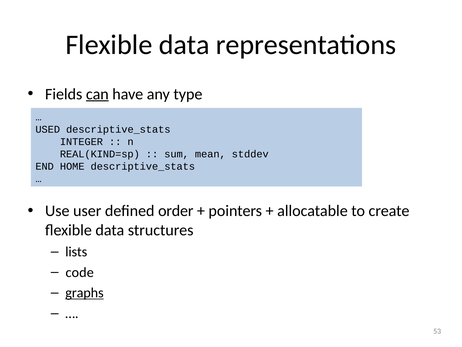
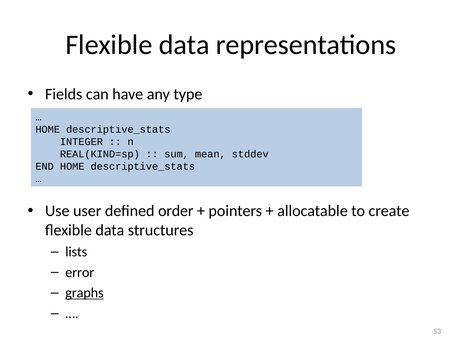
can underline: present -> none (97, 94)
USED: USED -> HOME (48, 129)
code: code -> error (80, 272)
